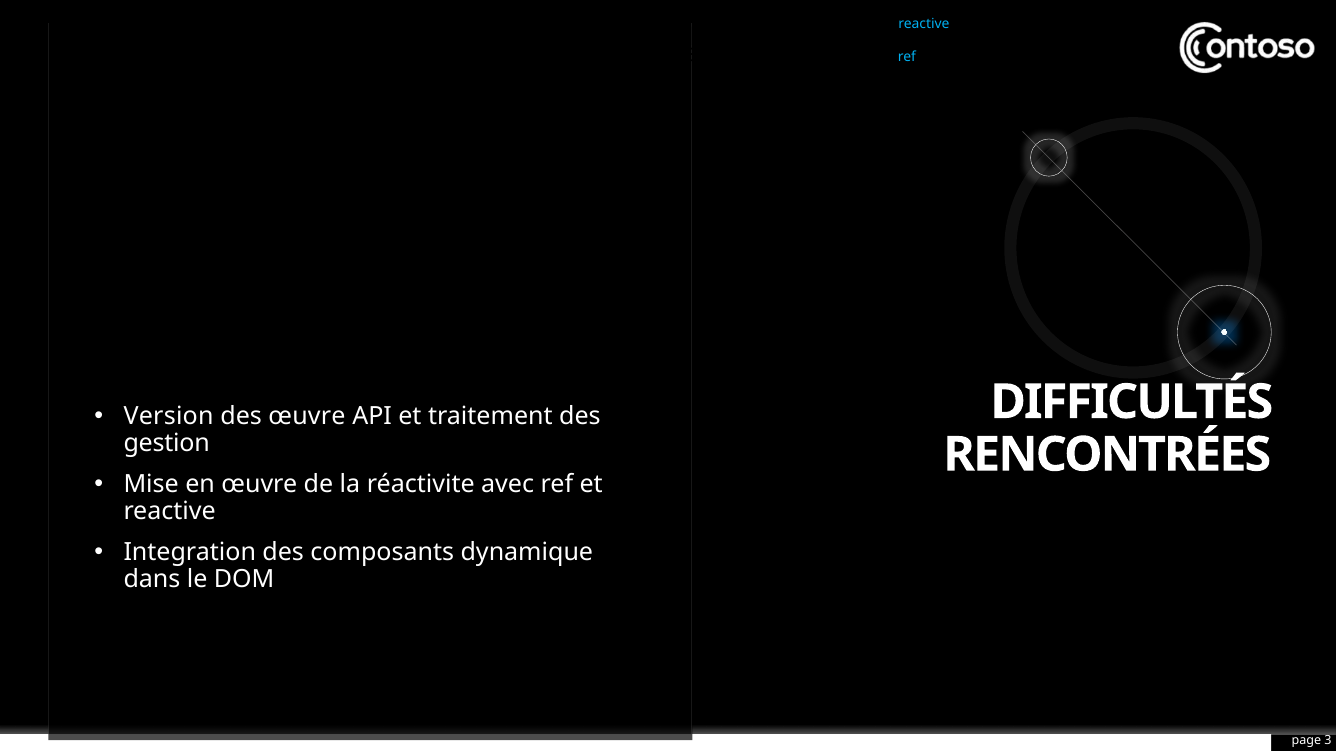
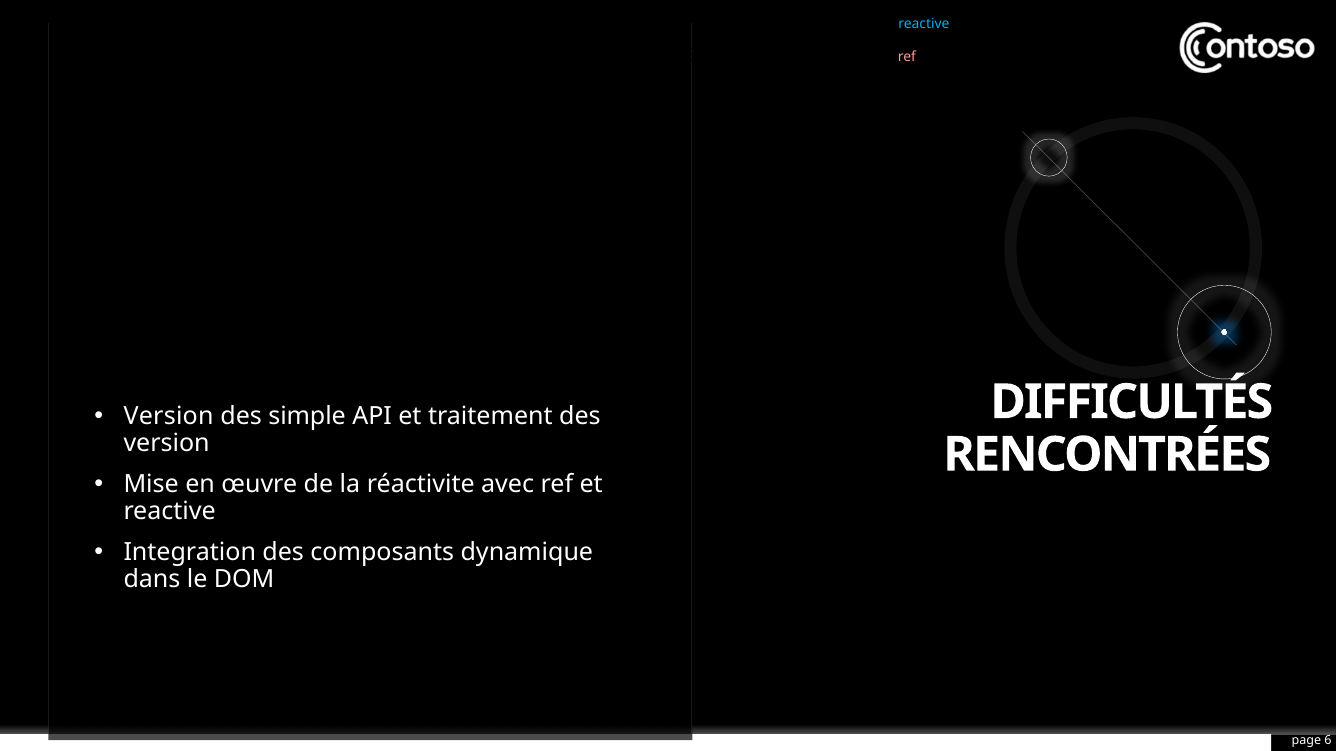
ref colour: light blue -> pink (907, 57)
des œuvre: œuvre -> simple (307, 416)
gestion: gestion -> version (167, 443)
3: 3 -> 6 (1328, 741)
